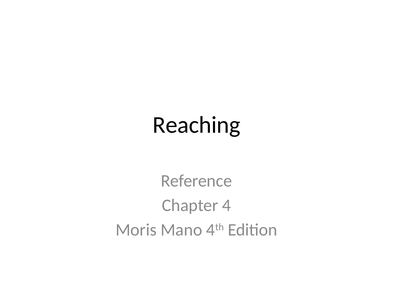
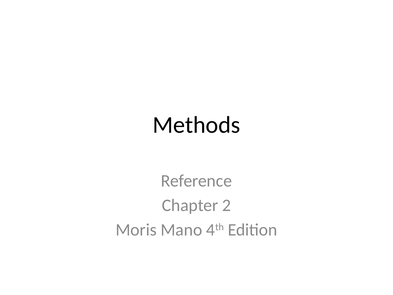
Reaching: Reaching -> Methods (196, 125)
4: 4 -> 2 (227, 205)
